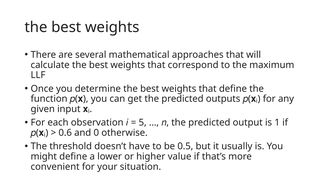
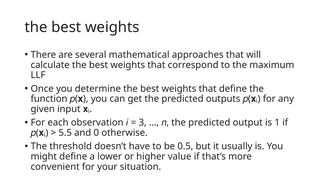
5: 5 -> 3 (143, 122)
0.6: 0.6 -> 5.5 (65, 133)
